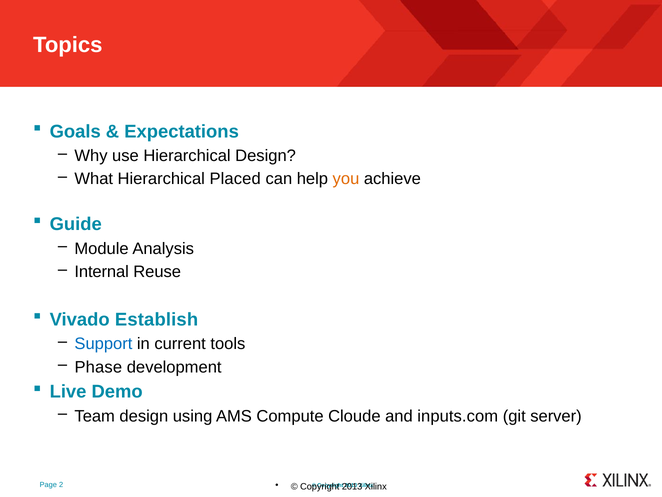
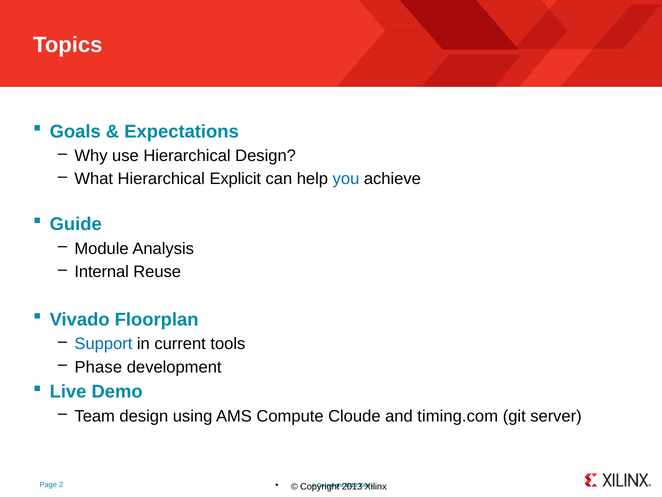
Placed: Placed -> Explicit (235, 179)
you colour: orange -> blue (346, 179)
Establish: Establish -> Floorplan (157, 319)
inputs.com: inputs.com -> timing.com (458, 416)
